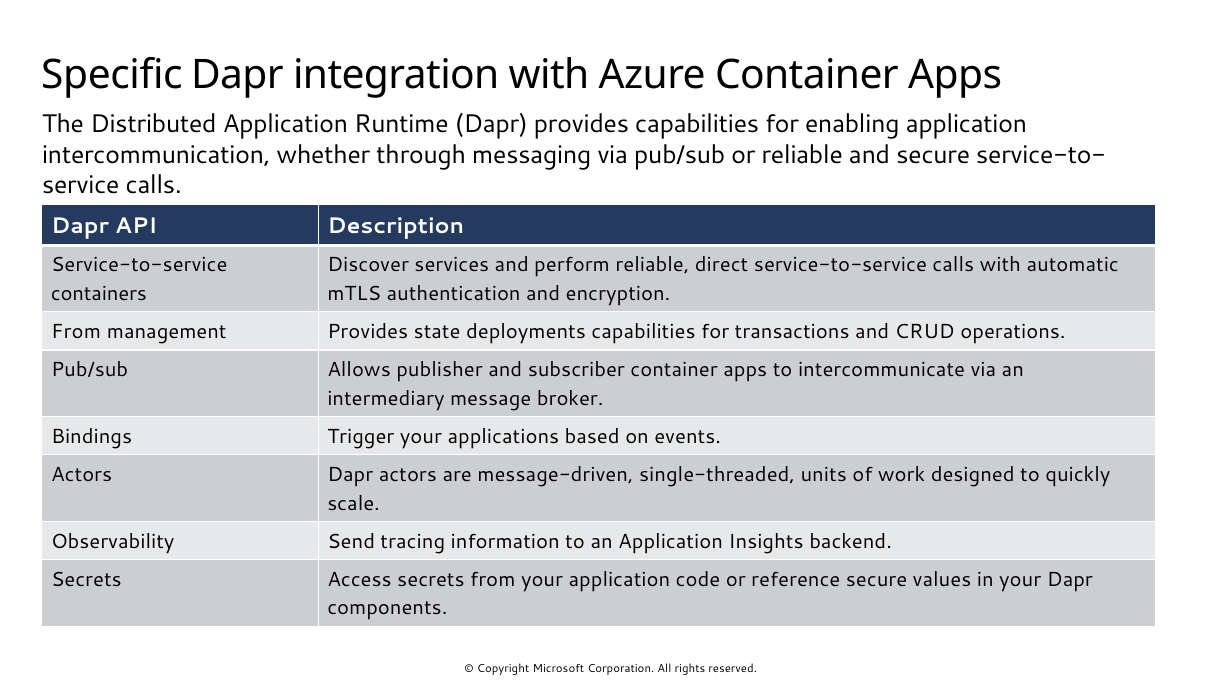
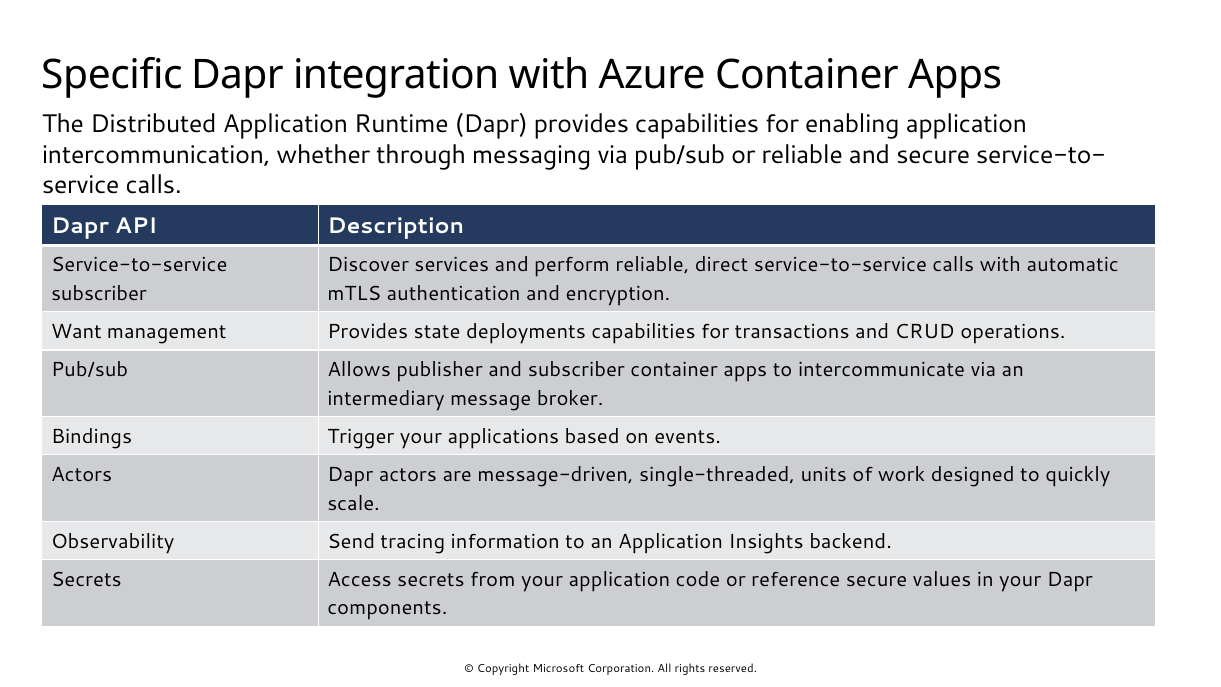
containers: containers -> subscriber (99, 294)
From: From -> Want (76, 332)
